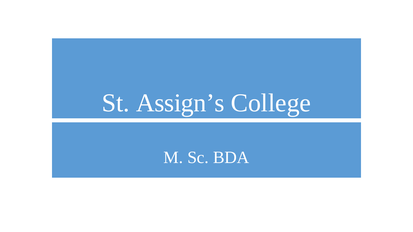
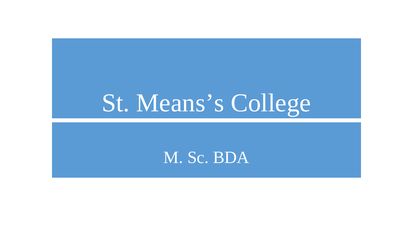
Assign’s: Assign’s -> Means’s (180, 103)
